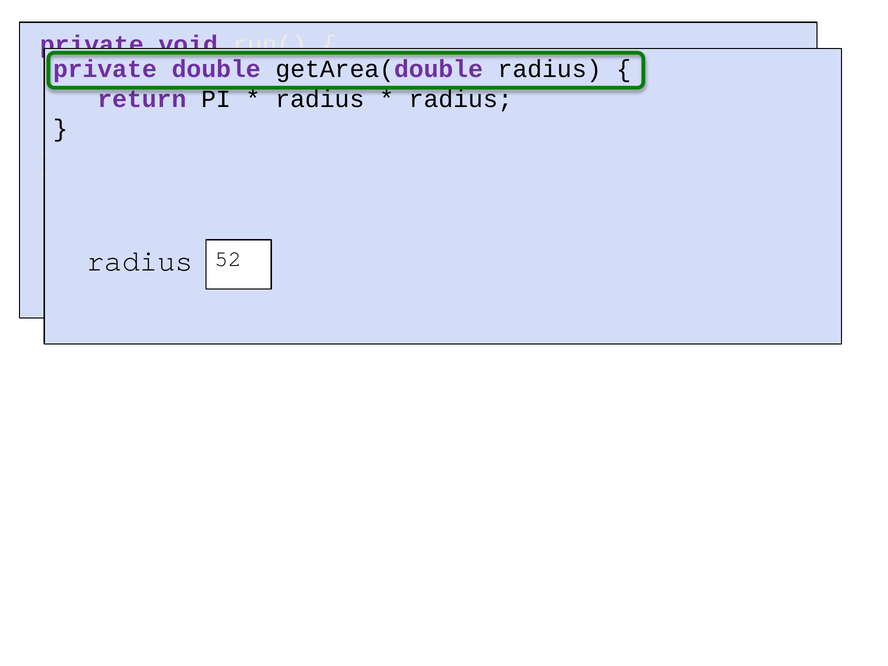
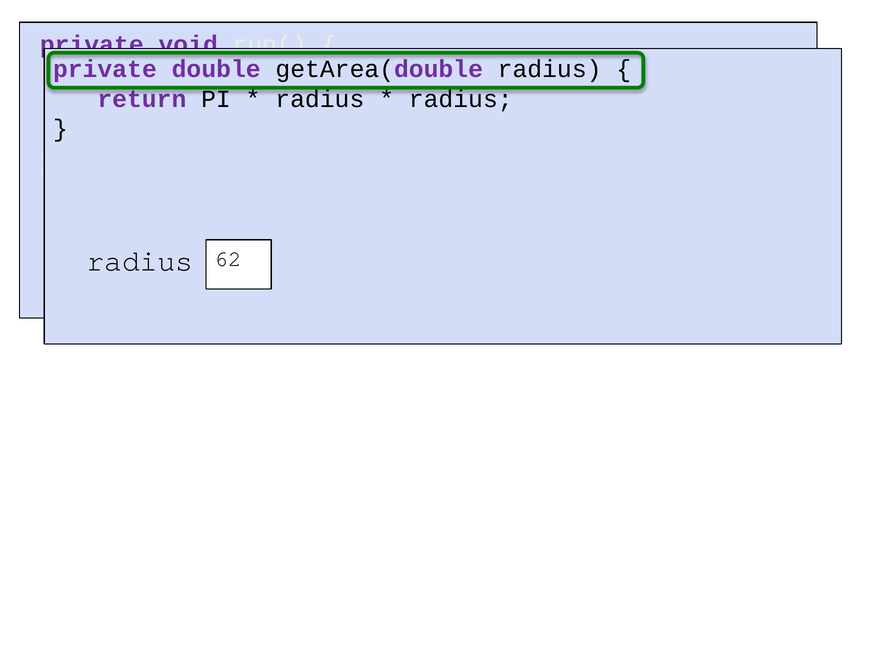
52: 52 -> 62 (228, 259)
